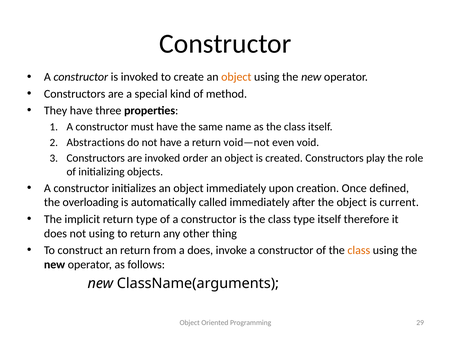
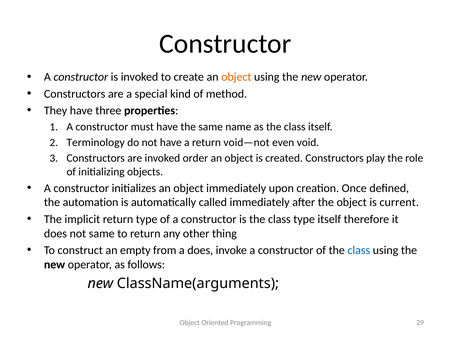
Abstractions: Abstractions -> Terminology (96, 142)
overloading: overloading -> automation (91, 203)
not using: using -> same (102, 234)
an return: return -> empty (135, 250)
class colour: orange -> blue (359, 250)
